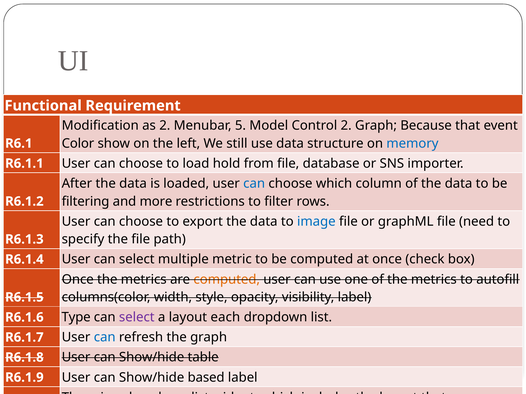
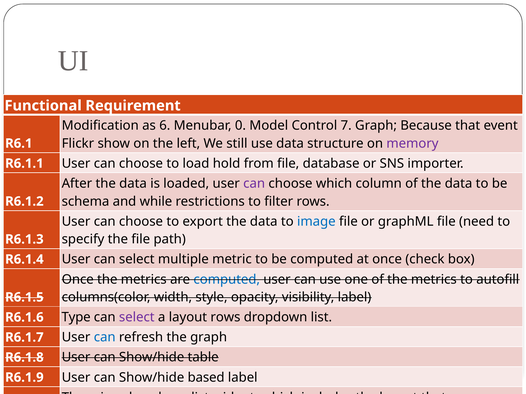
as 2: 2 -> 6 (165, 126)
5: 5 -> 0 (240, 126)
Control 2: 2 -> 7 (346, 126)
Color: Color -> Flickr (78, 144)
memory colour: blue -> purple (412, 144)
can colour: blue -> purple (254, 184)
filtering: filtering -> schema (86, 202)
more: more -> while (156, 202)
computed colour: orange -> blue (227, 280)
layout each: each -> rows (225, 318)
